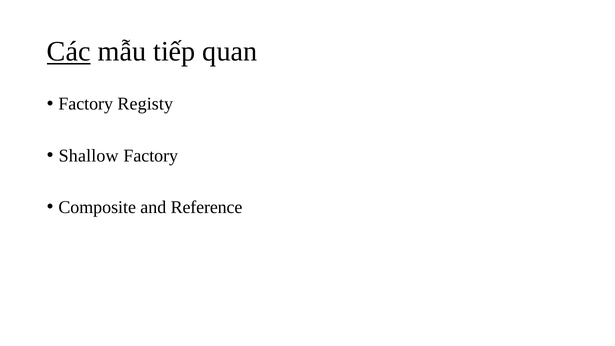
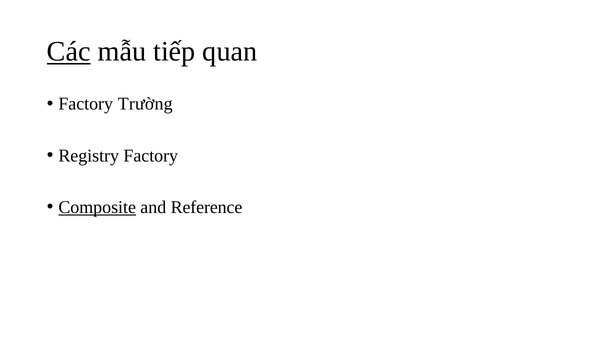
Registy: Registy -> Trường (145, 104)
Shallow: Shallow -> Registry (89, 156)
Composite underline: none -> present (97, 207)
